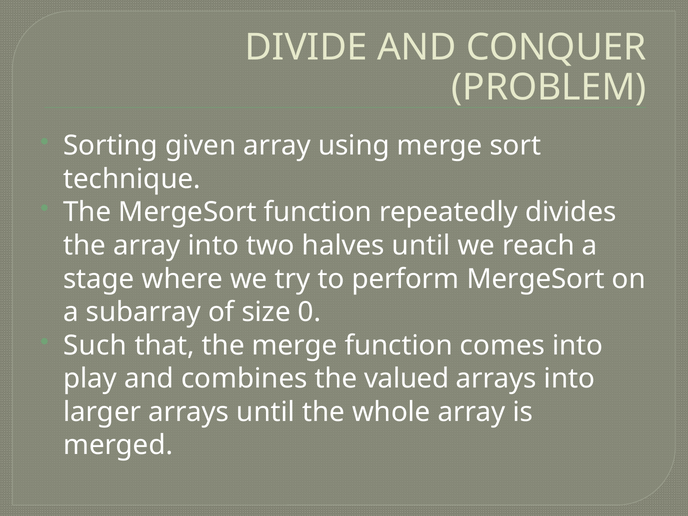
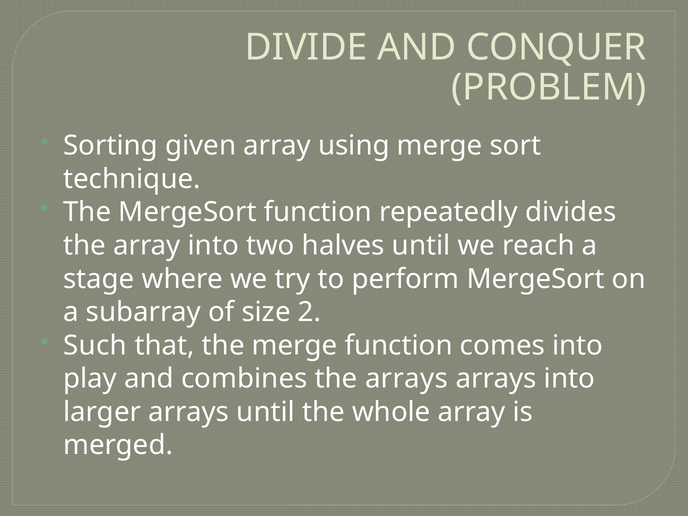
0: 0 -> 2 (309, 312)
the valued: valued -> arrays (406, 379)
